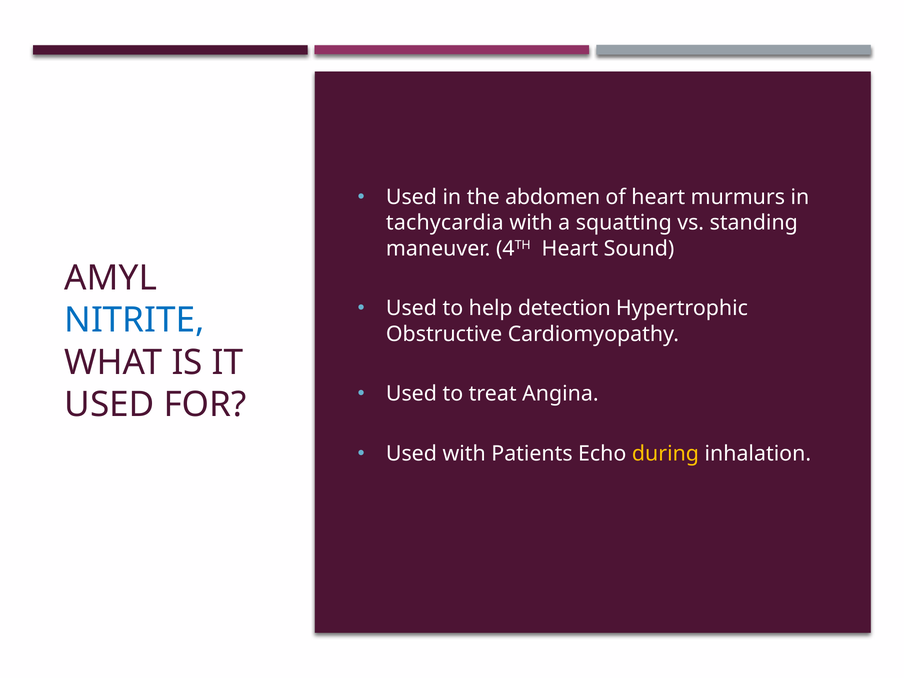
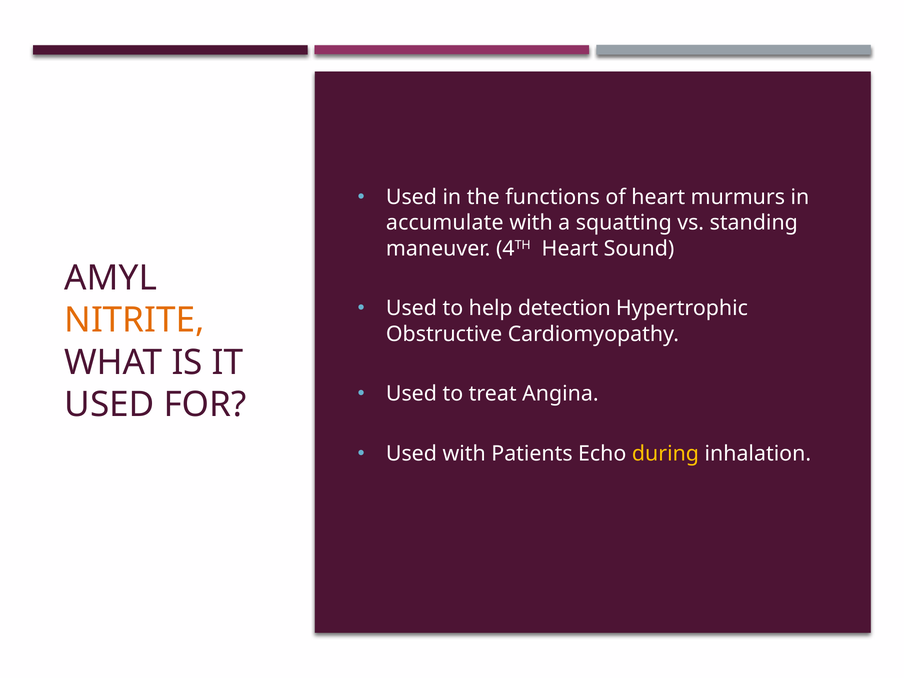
abdomen: abdomen -> functions (553, 197)
tachycardia: tachycardia -> accumulate (445, 223)
NITRITE colour: blue -> orange (135, 320)
